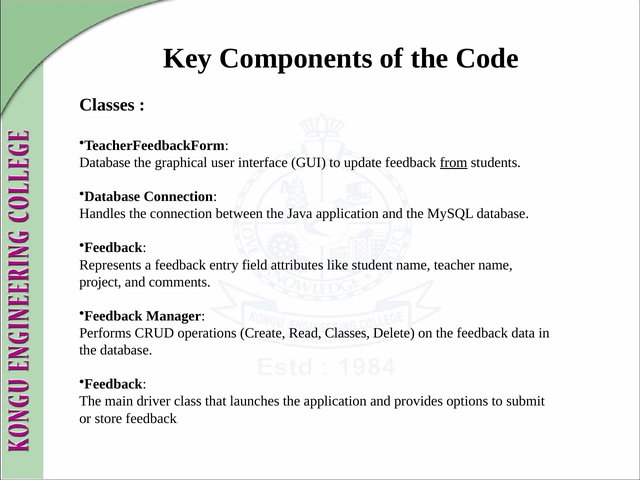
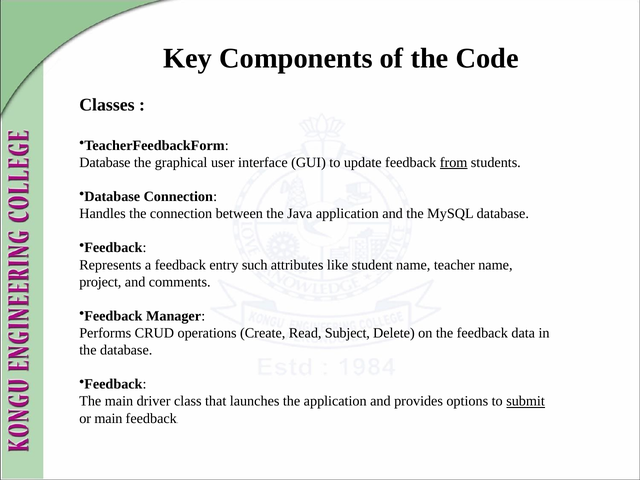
field: field -> such (255, 265)
Read Classes: Classes -> Subject (347, 333)
submit underline: none -> present (526, 401)
or store: store -> main (108, 418)
